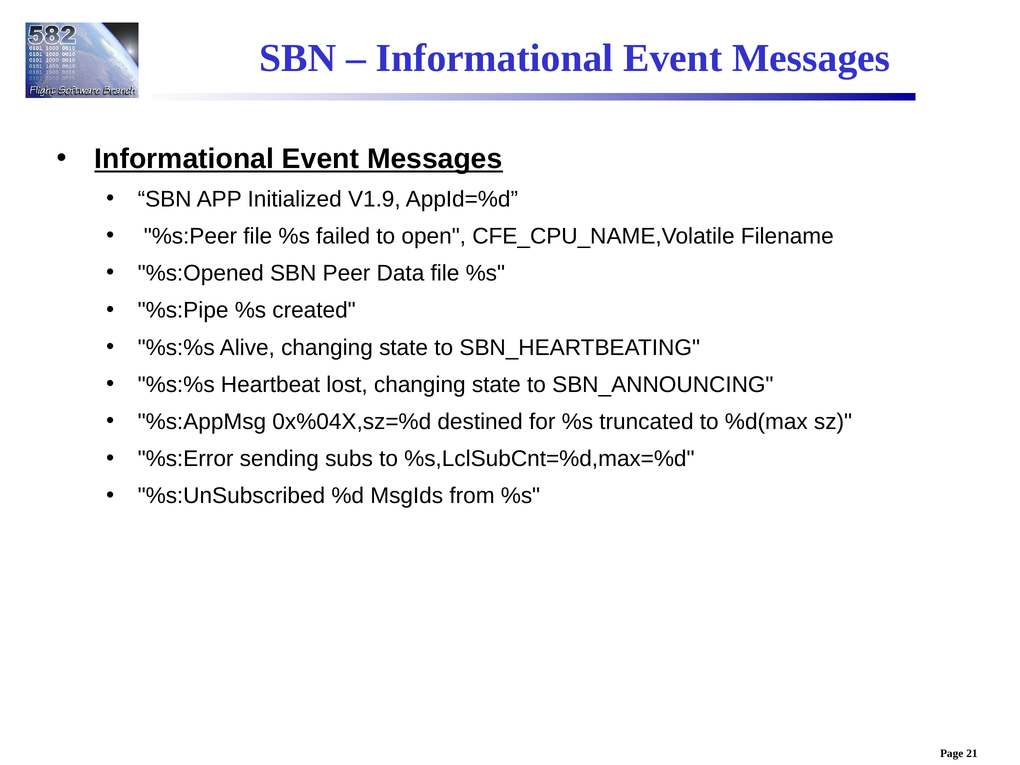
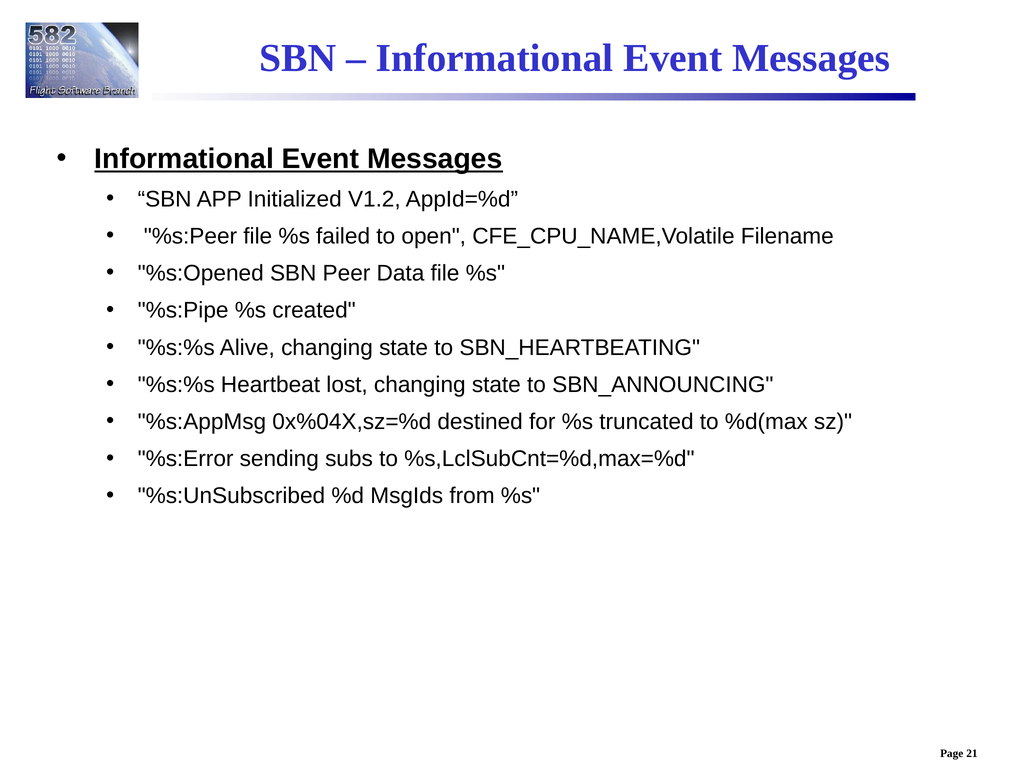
V1.9: V1.9 -> V1.2 (374, 199)
